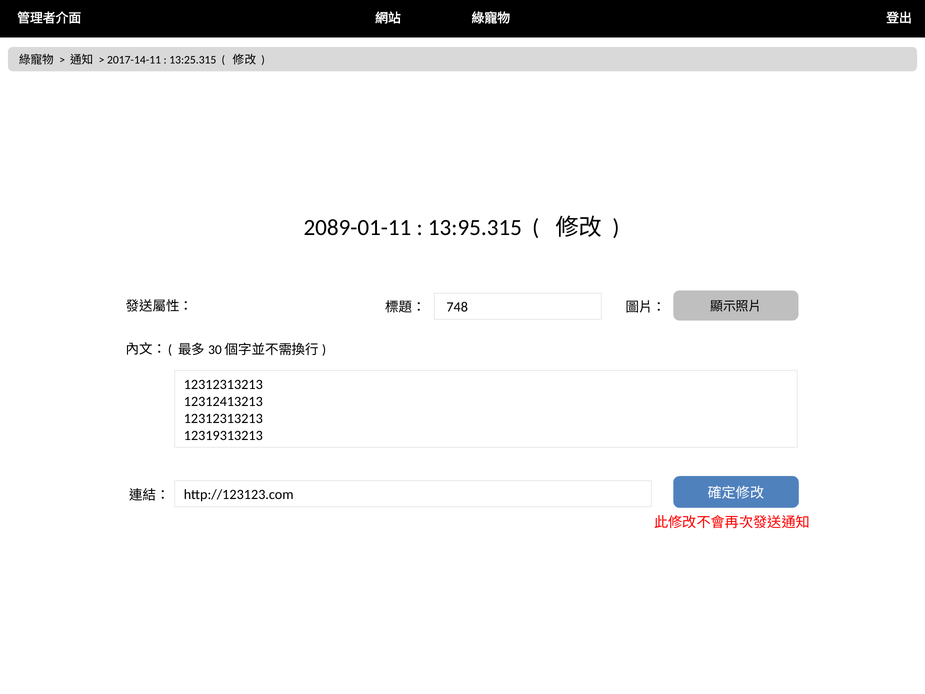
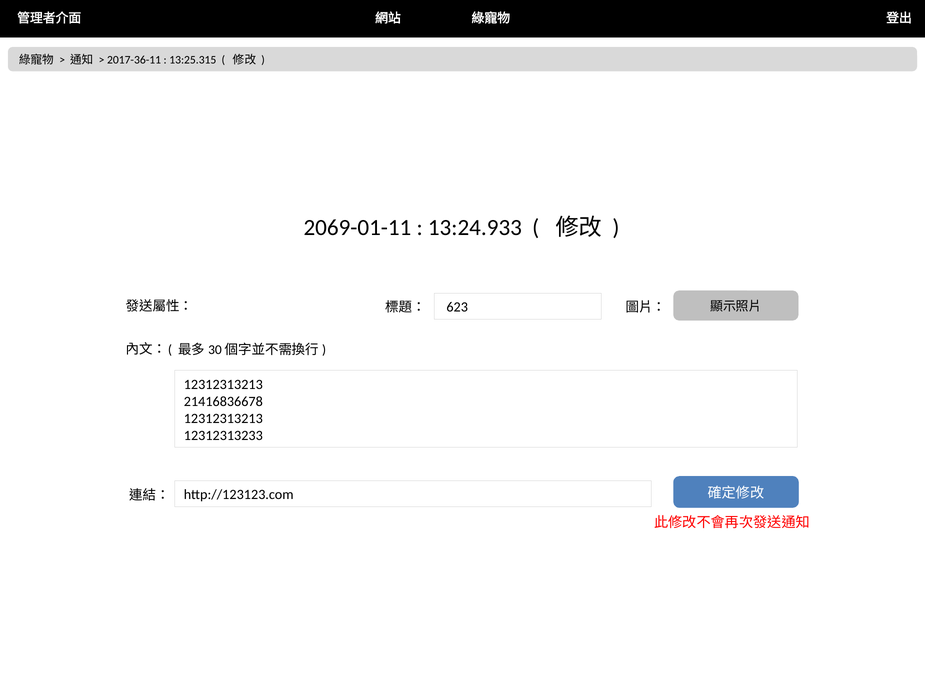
2017-14-11: 2017-14-11 -> 2017-36-11 (134, 60)
2089-01-11: 2089-01-11 -> 2069-01-11 (357, 228)
13:95.315: 13:95.315 -> 13:24.933 (475, 228)
748: 748 -> 623 (457, 307)
12312413213: 12312413213 -> 21416836678 (223, 401)
12319313213: 12319313213 -> 12312313233 (223, 435)
